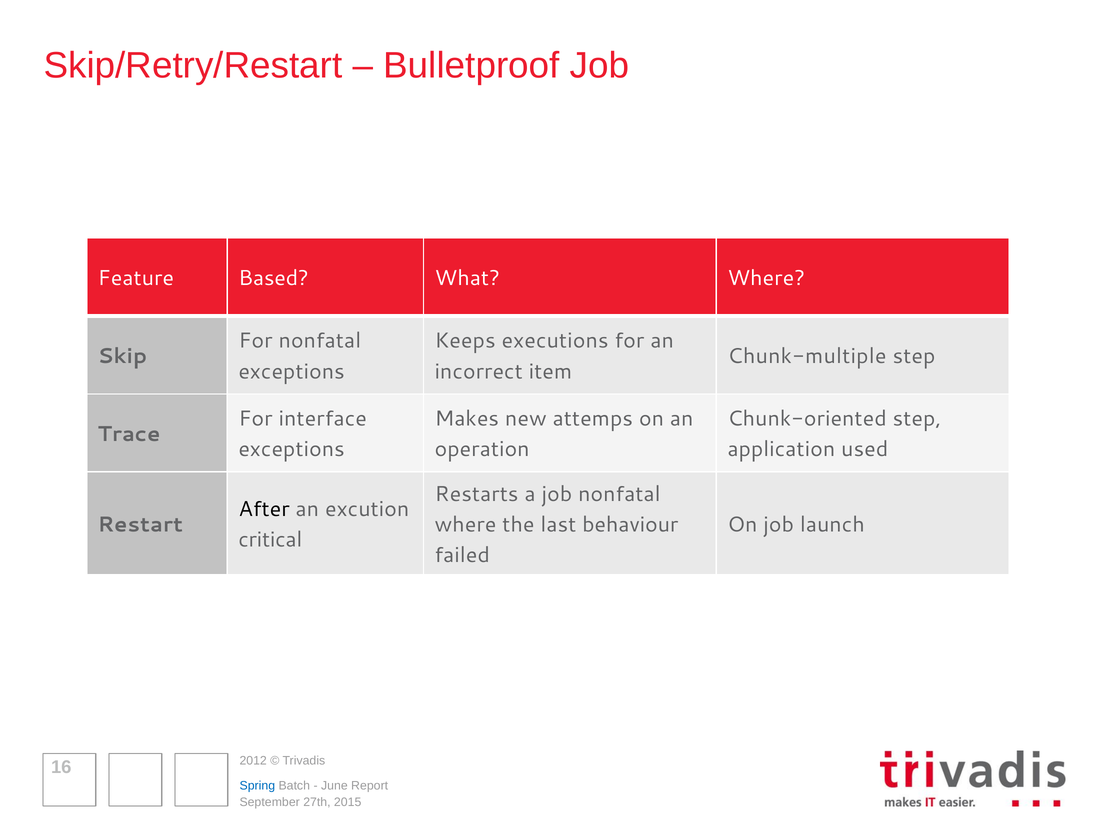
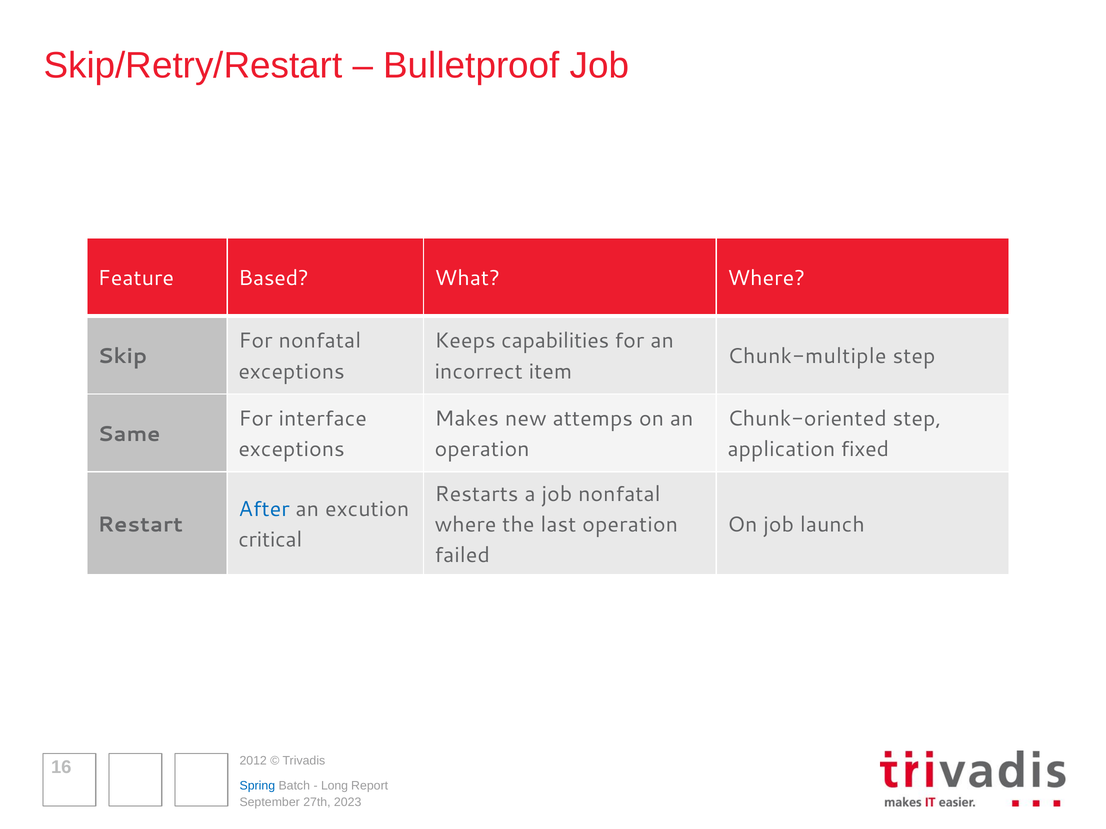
executions: executions -> capabilities (555, 341)
Trace: Trace -> Same (129, 434)
used: used -> fixed (865, 450)
After colour: black -> blue (264, 510)
last behaviour: behaviour -> operation (630, 525)
June: June -> Long (334, 786)
2015: 2015 -> 2023 (348, 802)
